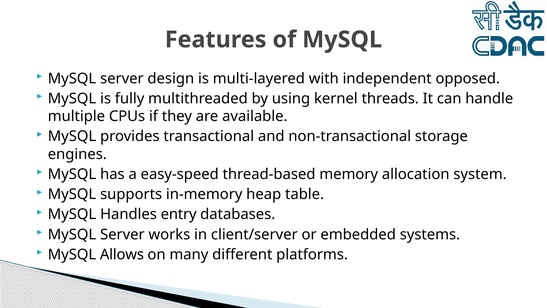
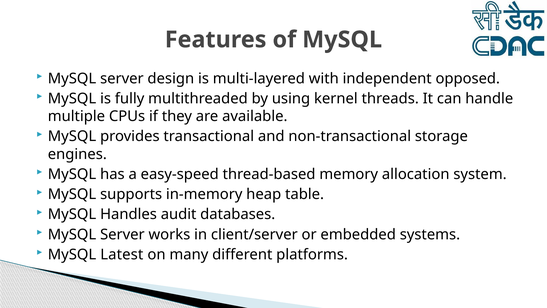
entry: entry -> audit (179, 214)
Allows: Allows -> Latest (122, 254)
